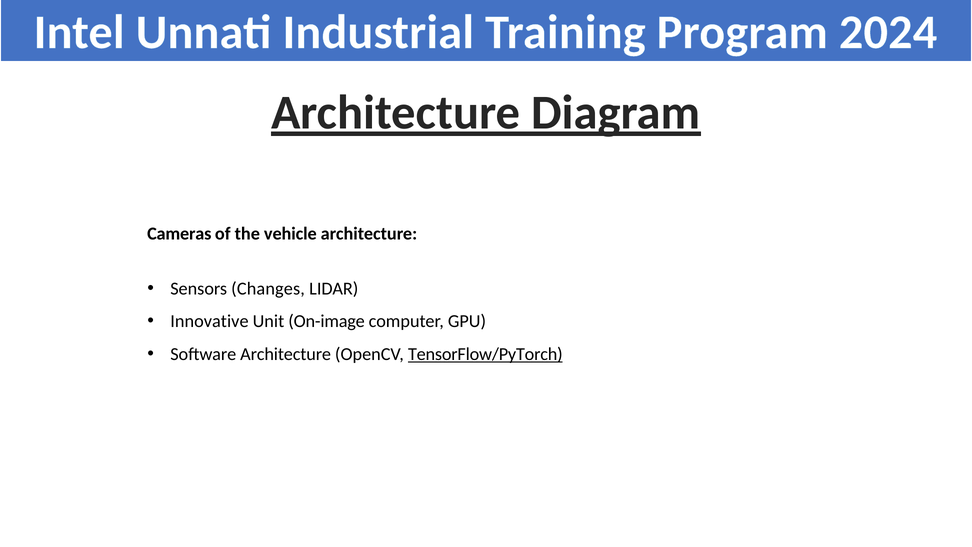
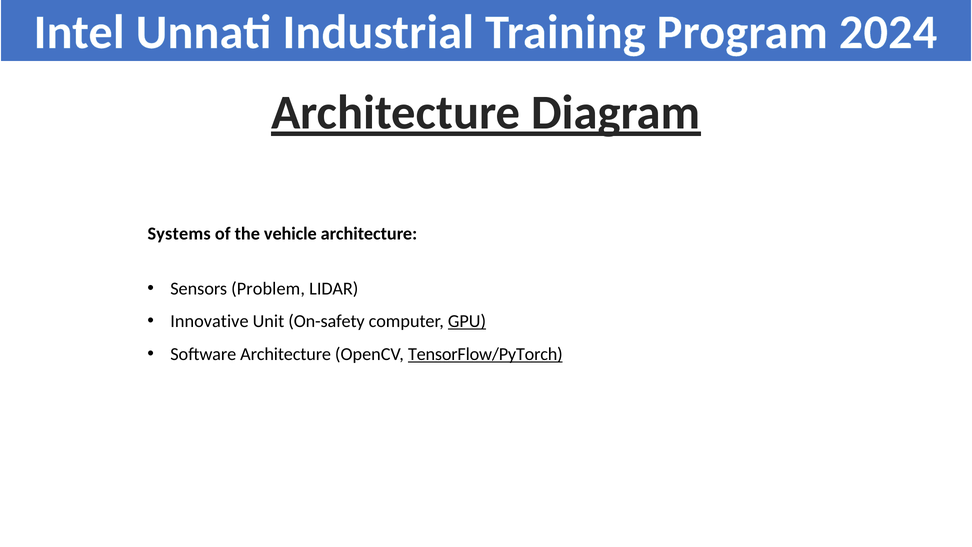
Cameras: Cameras -> Systems (179, 234)
Changes: Changes -> Problem (268, 288)
On-image: On-image -> On-safety (327, 321)
GPU underline: none -> present (467, 321)
